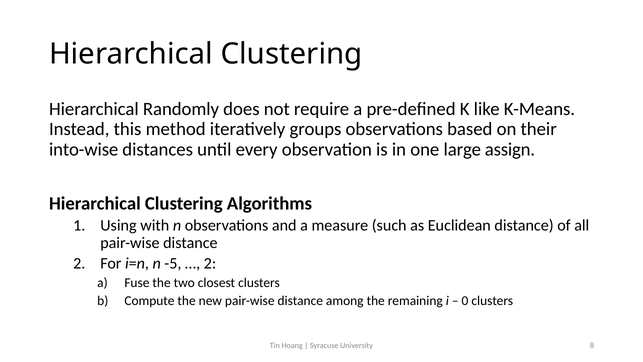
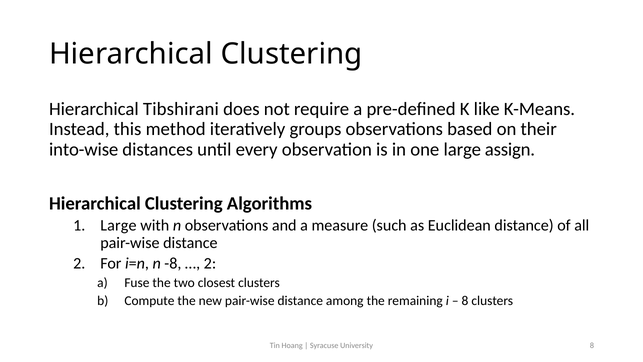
Randomly: Randomly -> Tibshirani (181, 109)
1 Using: Using -> Large (118, 225)
-5: -5 -> -8 (173, 263)
0: 0 -> 8 (465, 300)
